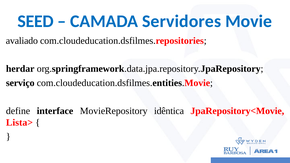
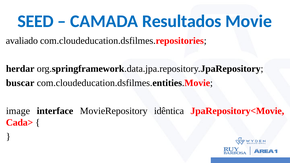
Servidores: Servidores -> Resultados (182, 21)
serviço: serviço -> buscar (20, 83)
define: define -> image (18, 111)
Lista>: Lista> -> Cada> (20, 123)
